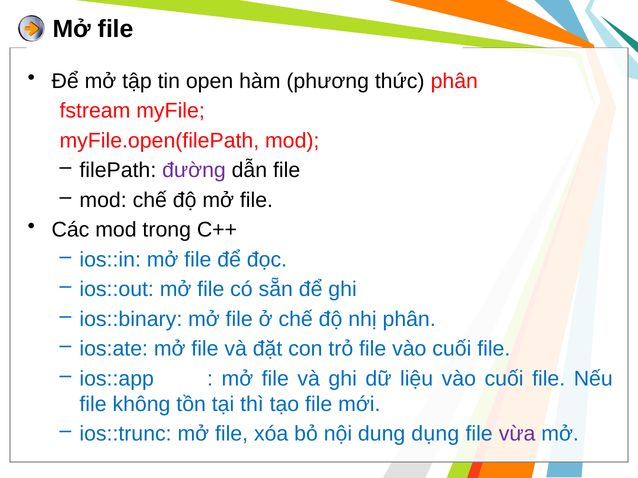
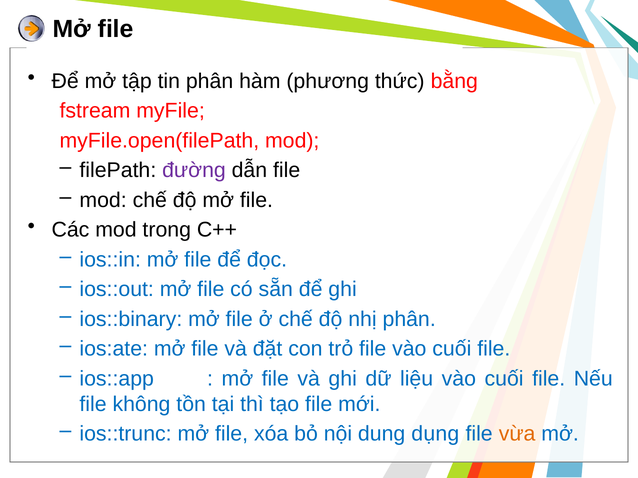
tin open: open -> phân (210, 81)
thức phân: phân -> bằng (454, 81)
vừa colour: purple -> orange (517, 434)
